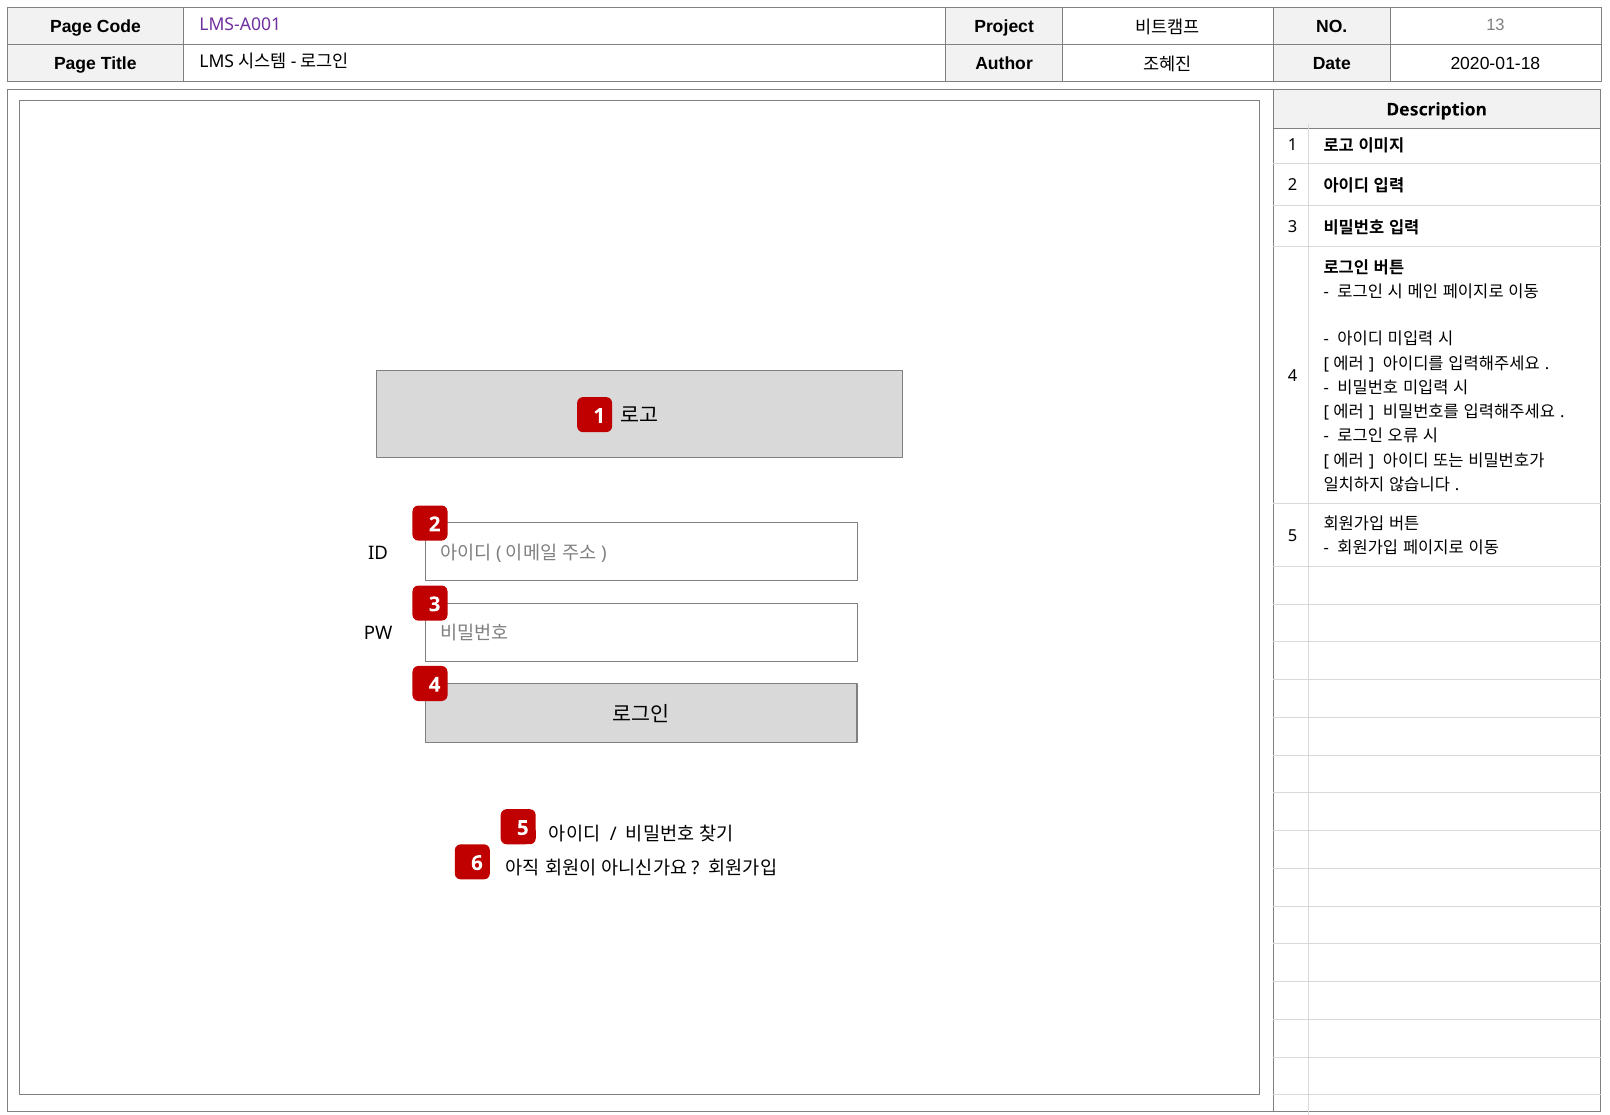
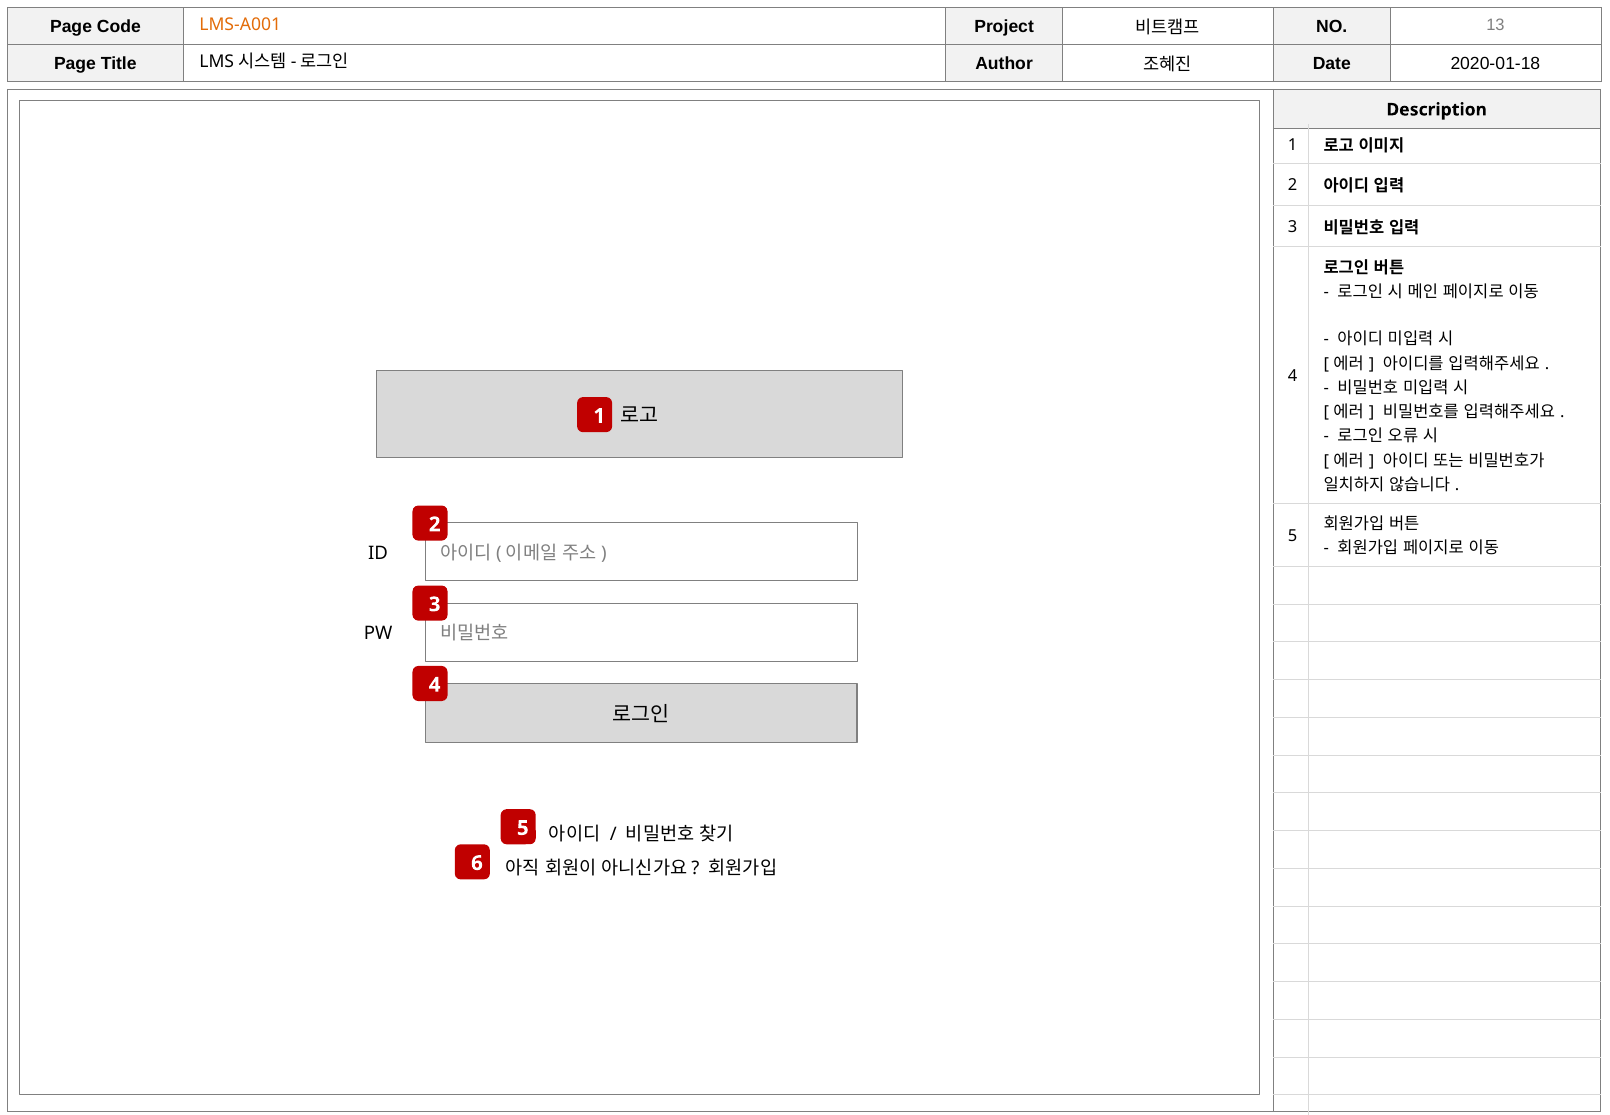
LMS-A001 colour: purple -> orange (240, 25)
